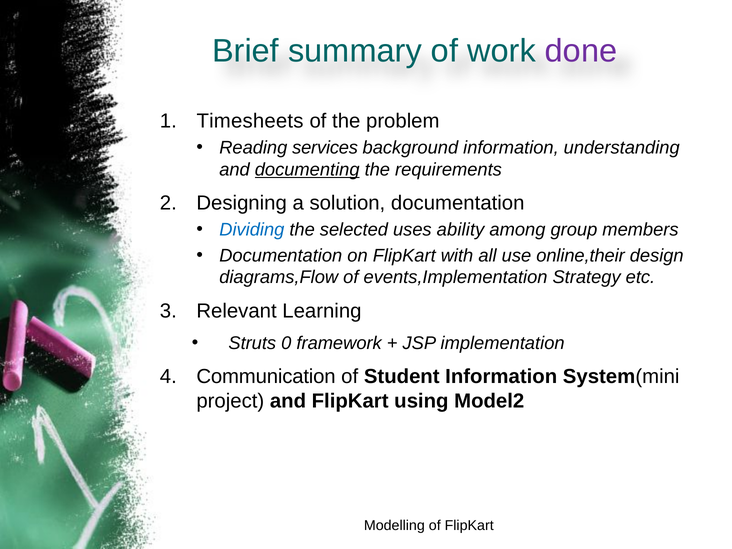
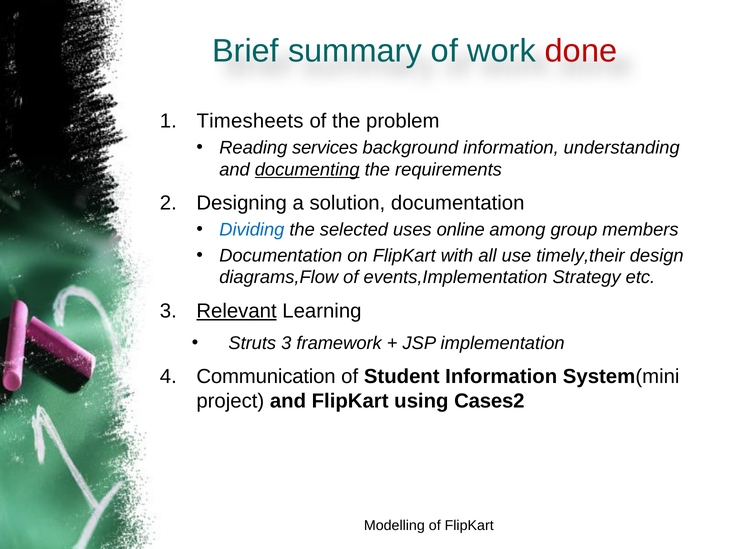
done colour: purple -> red (581, 51)
ability: ability -> online (461, 230)
online,their: online,their -> timely,their (580, 255)
Relevant underline: none -> present (237, 311)
Struts 0: 0 -> 3 (286, 343)
Model2: Model2 -> Cases2 (489, 401)
